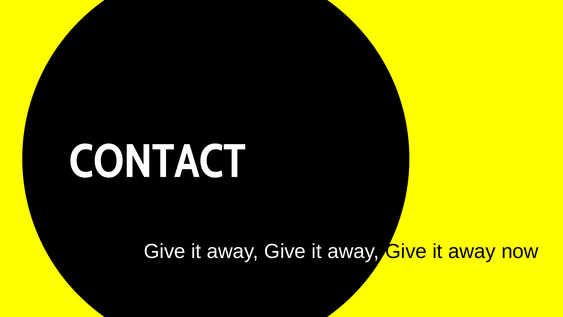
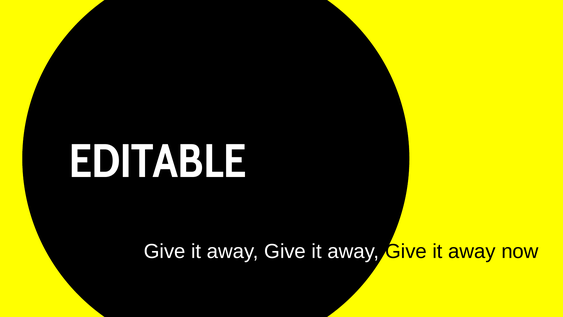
CONTACT: CONTACT -> EDITABLE (158, 162)
